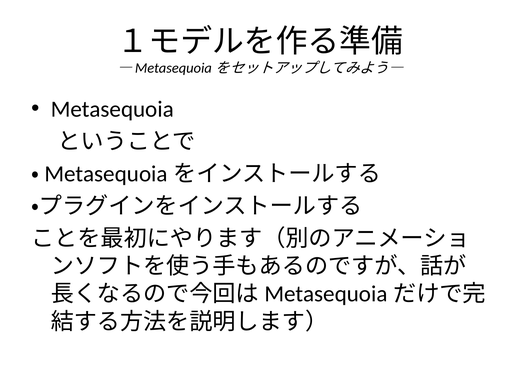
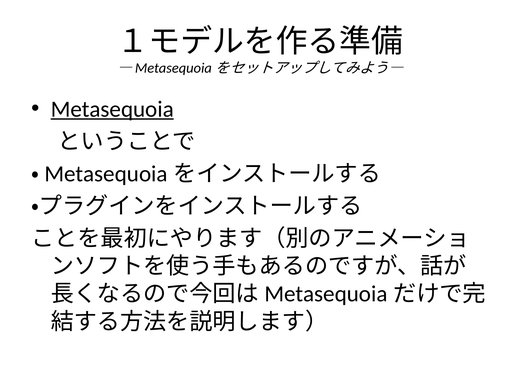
Metasequoia underline: none -> present (112, 109)
